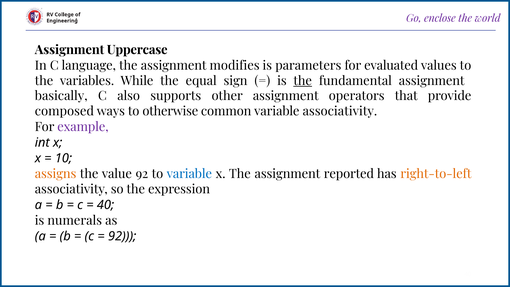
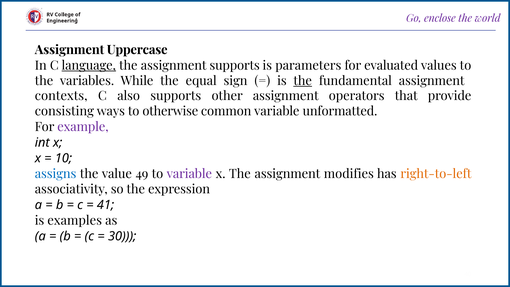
language underline: none -> present (89, 65)
assignment modifies: modifies -> supports (235, 65)
basically: basically -> contexts (61, 96)
composed: composed -> consisting (64, 111)
variable associativity: associativity -> unformatted (340, 111)
assigns colour: orange -> blue (56, 174)
value 92: 92 -> 49 (142, 174)
variable colour: blue -> purple (189, 174)
reported: reported -> modifies (349, 174)
40: 40 -> 41 (106, 205)
numerals: numerals -> examples (75, 220)
92: 92 -> 30 (122, 236)
